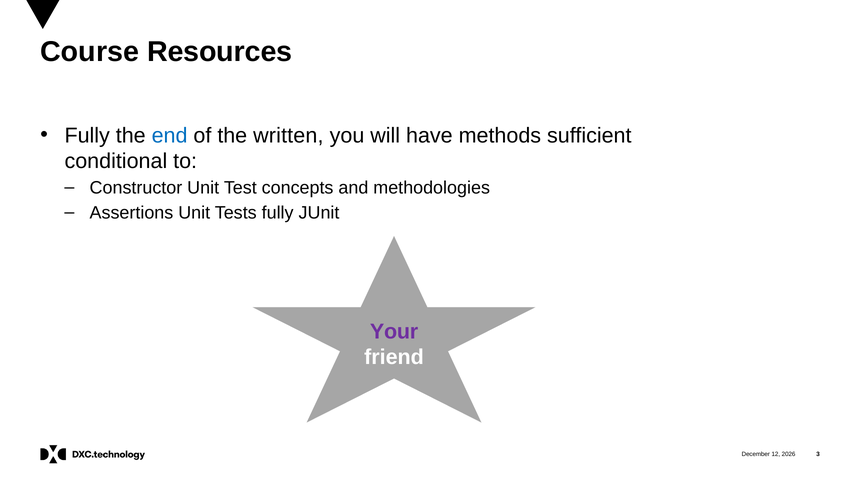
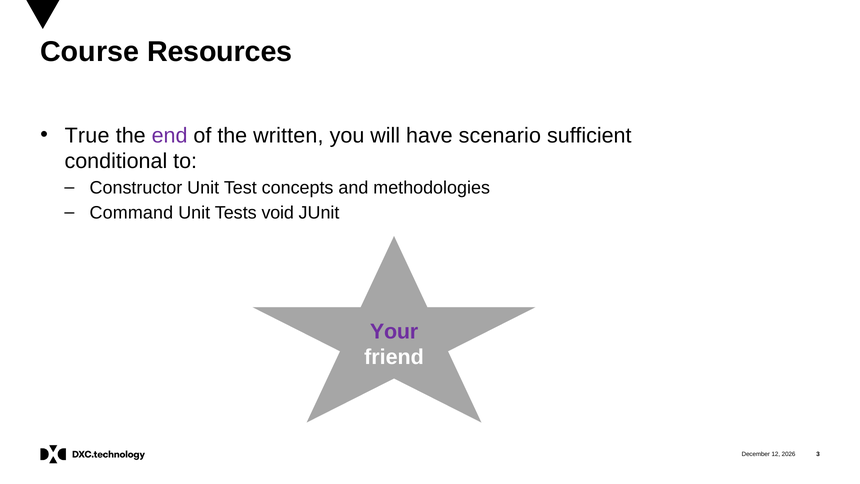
Fully: Fully -> True (87, 135)
end colour: blue -> purple (170, 135)
methods: methods -> scenario (500, 135)
Assertions: Assertions -> Command (131, 213)
Tests fully: fully -> void (278, 213)
